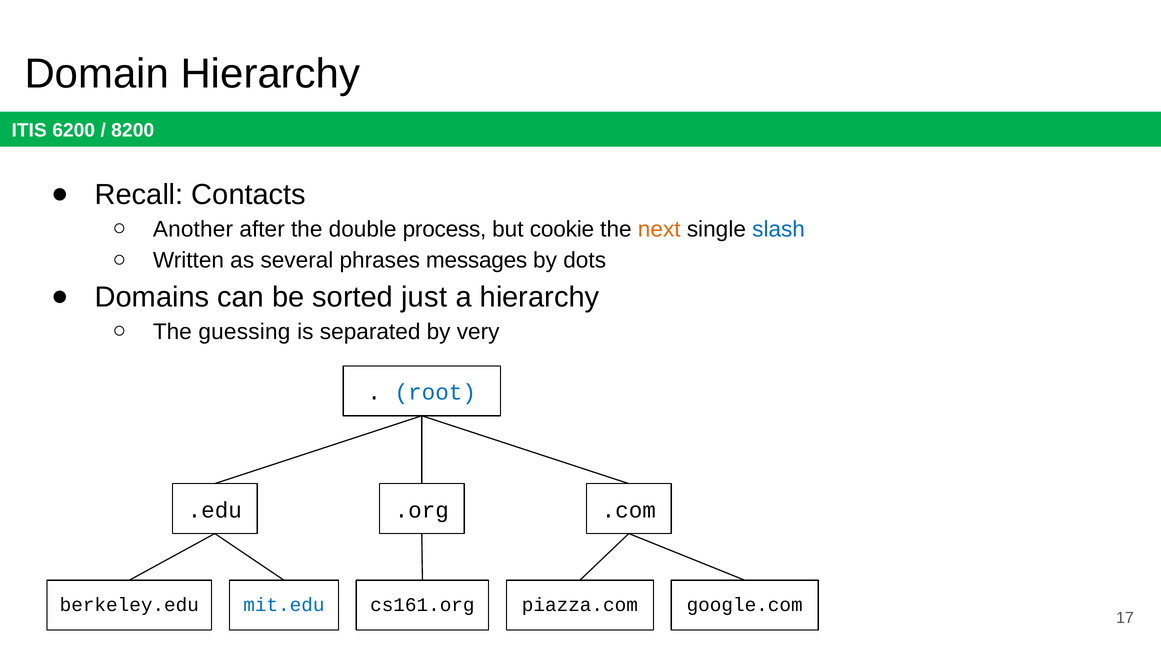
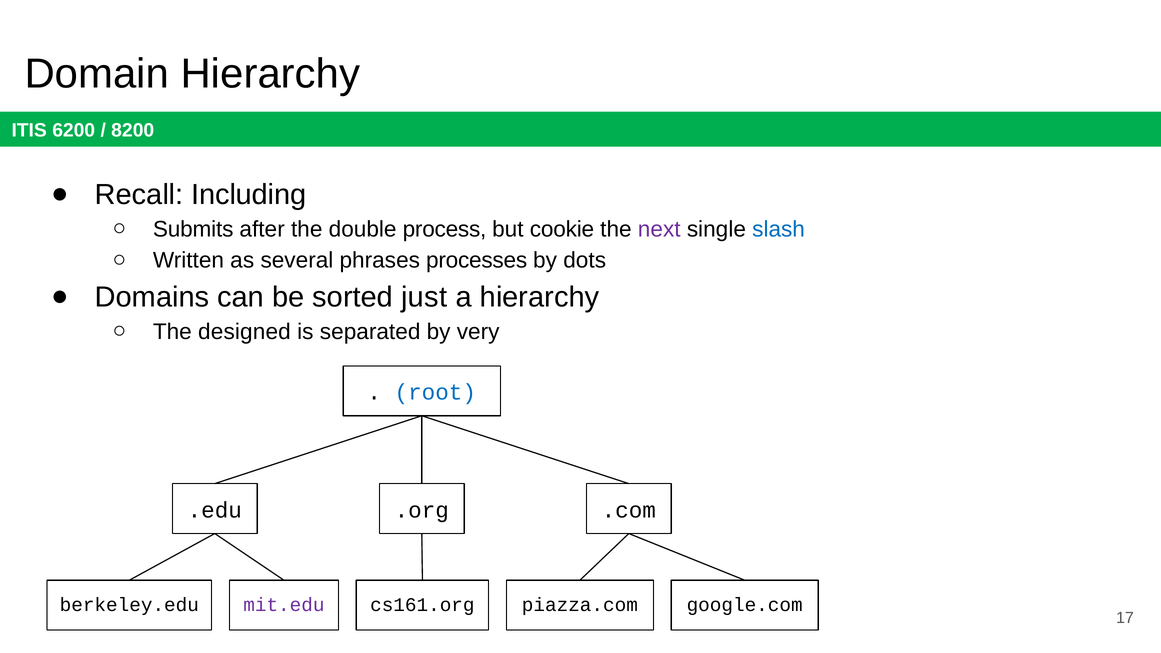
Contacts: Contacts -> Including (249, 195)
Another: Another -> Submits (193, 229)
next colour: orange -> purple (659, 229)
messages: messages -> processes (477, 260)
guessing: guessing -> designed (244, 332)
mit.edu colour: blue -> purple (284, 605)
